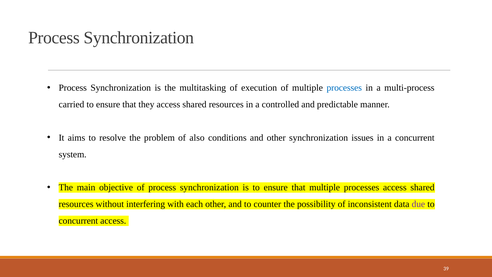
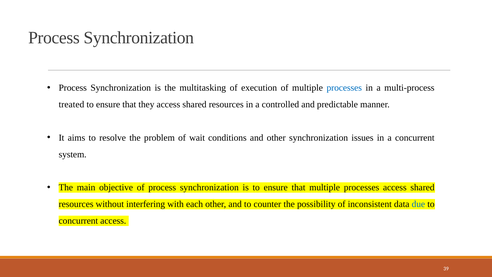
carried: carried -> treated (71, 104)
also: also -> wait (197, 138)
due colour: purple -> blue (418, 204)
